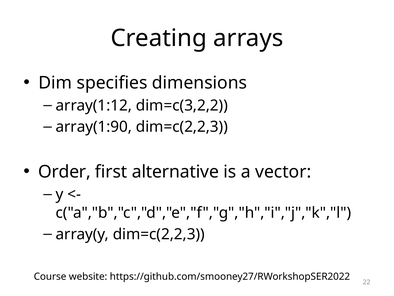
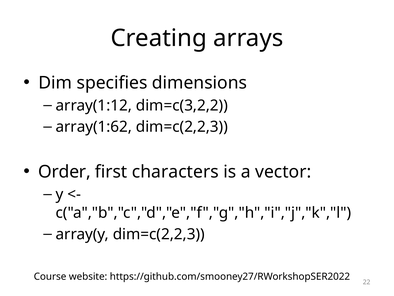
array(1:90: array(1:90 -> array(1:62 (94, 127)
alternative: alternative -> characters (175, 171)
